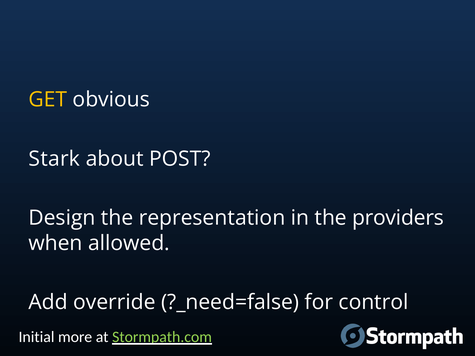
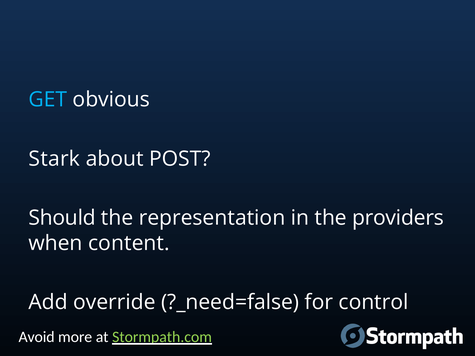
GET colour: yellow -> light blue (48, 100)
Design: Design -> Should (62, 218)
allowed: allowed -> content (129, 243)
Initial: Initial -> Avoid (37, 337)
